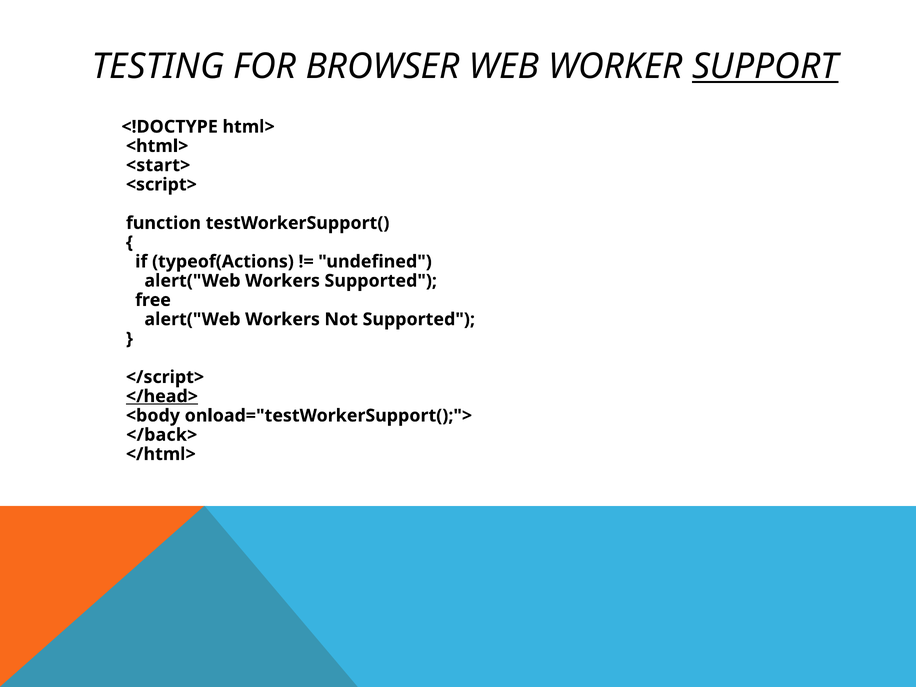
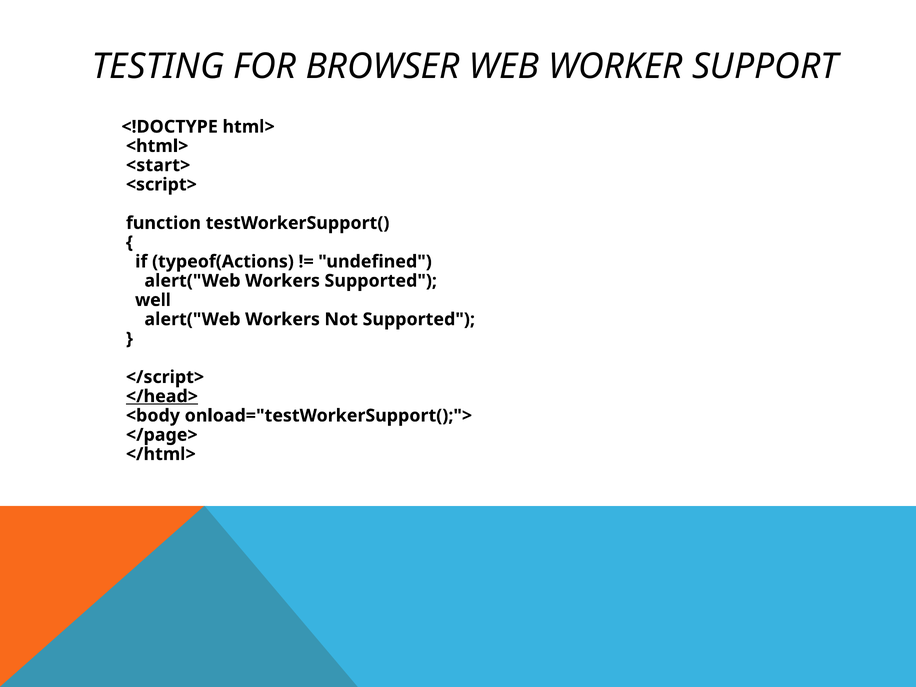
SUPPORT underline: present -> none (765, 67)
free: free -> well (153, 300)
</back>: </back> -> </page> (162, 435)
